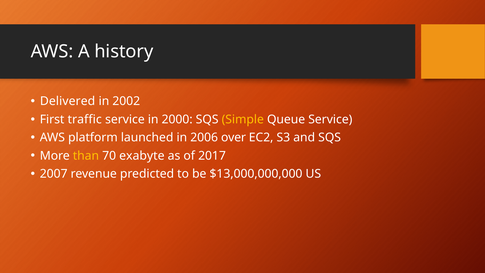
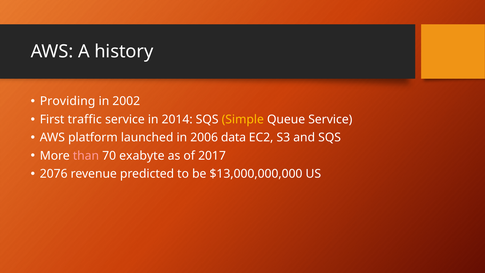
Delivered: Delivered -> Providing (68, 101)
2000: 2000 -> 2014 (177, 119)
over: over -> data (234, 138)
than colour: yellow -> pink (86, 156)
2007: 2007 -> 2076 (54, 174)
